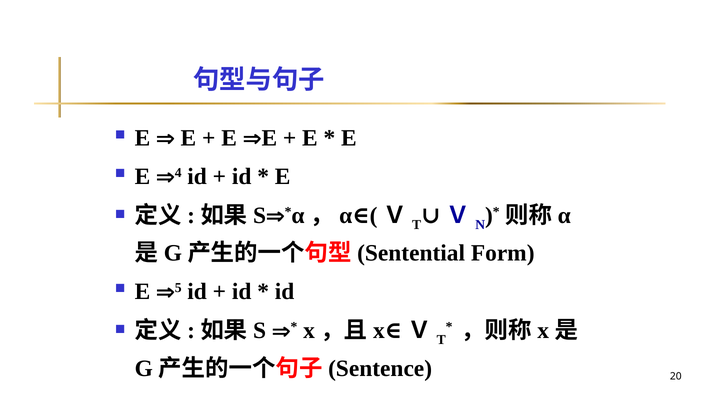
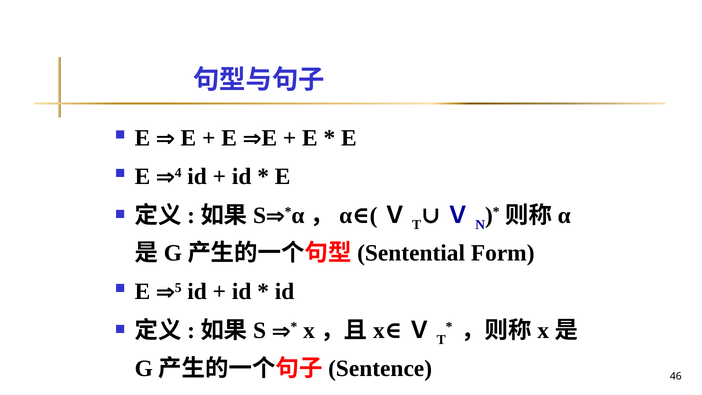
20: 20 -> 46 (676, 376)
